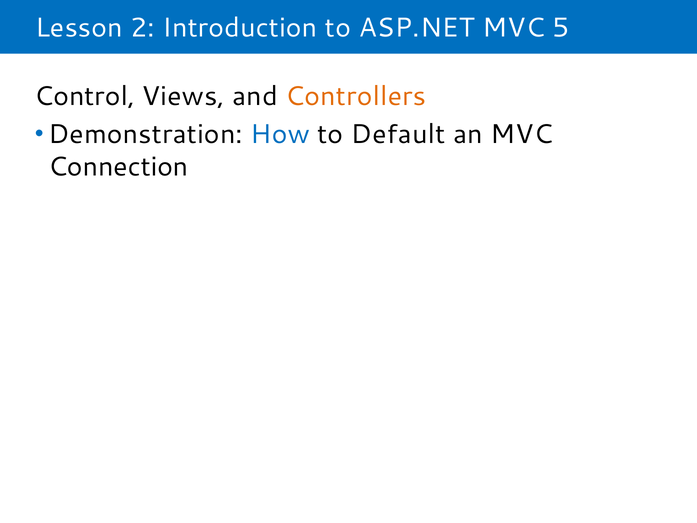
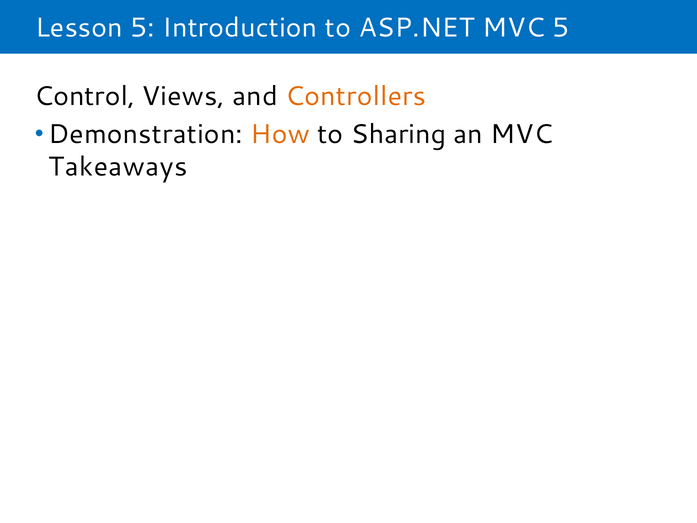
Lesson 2: 2 -> 5 (143, 28)
How colour: blue -> orange (280, 134)
Default: Default -> Sharing (398, 134)
Connection: Connection -> Takeaways (118, 167)
